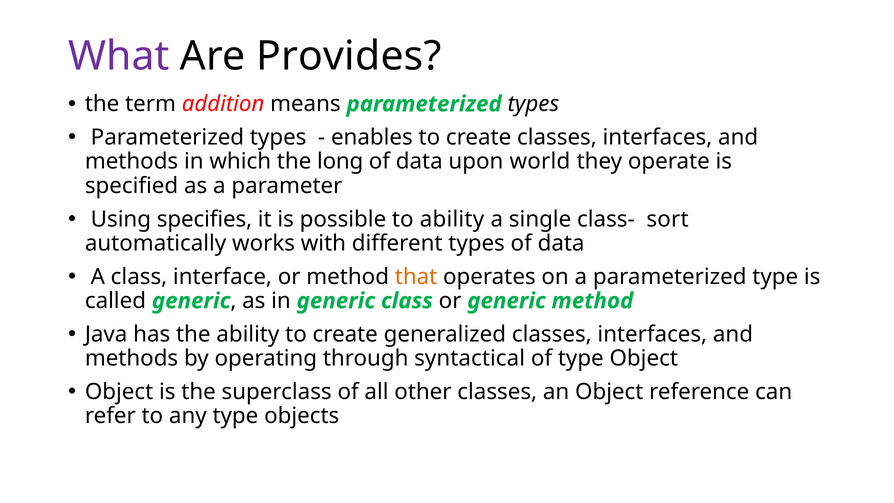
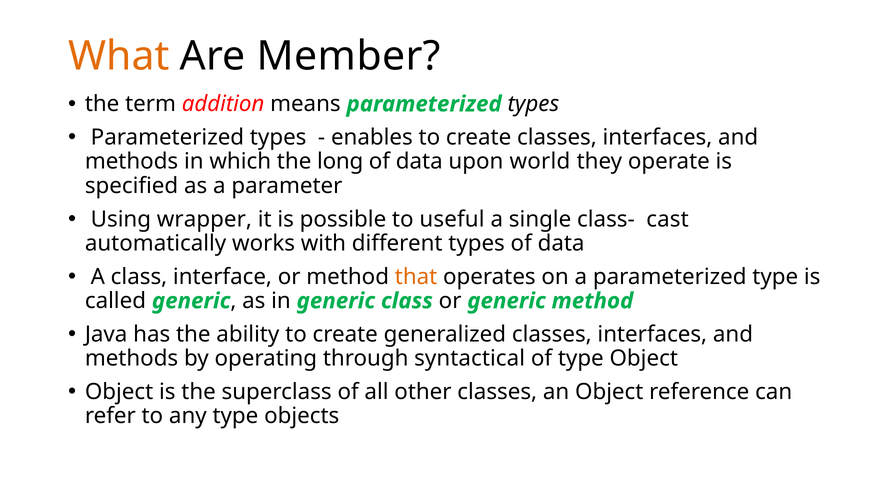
What colour: purple -> orange (119, 56)
Provides: Provides -> Member (349, 56)
specifies: specifies -> wrapper (204, 219)
to ability: ability -> useful (452, 219)
sort: sort -> cast (668, 219)
